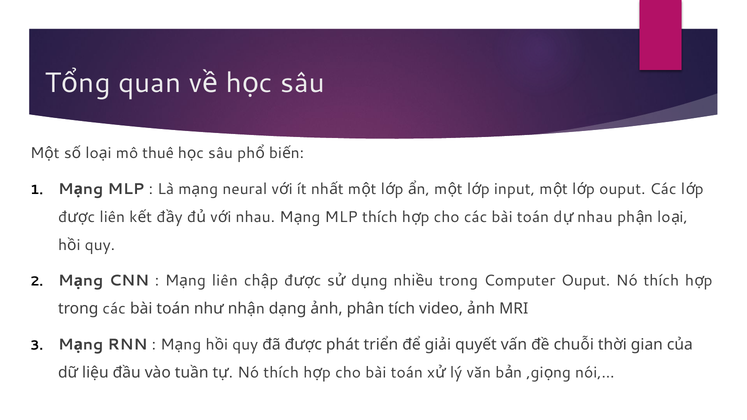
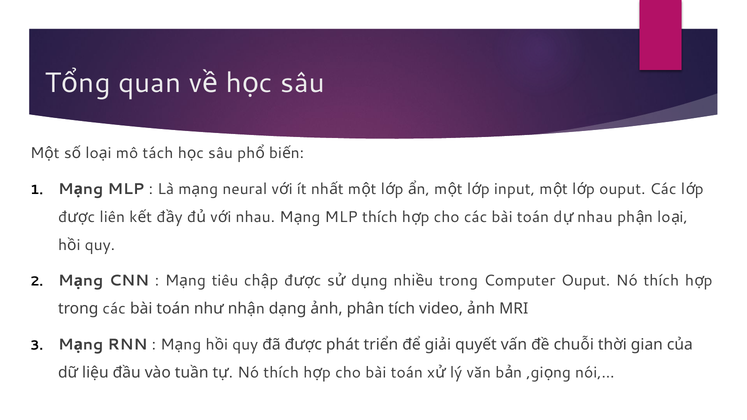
thuê: thuê -> tách (158, 153)
liên: liên -> tiêu (225, 281)
